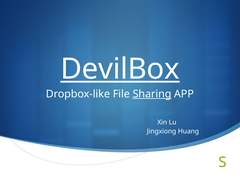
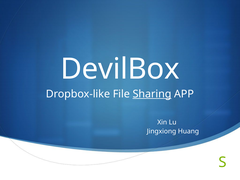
DevilBox underline: present -> none (120, 69)
